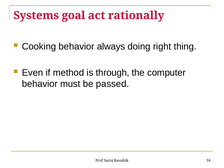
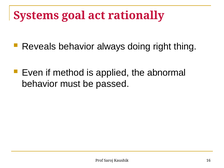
Cooking: Cooking -> Reveals (39, 47)
through: through -> applied (112, 73)
computer: computer -> abnormal (166, 73)
